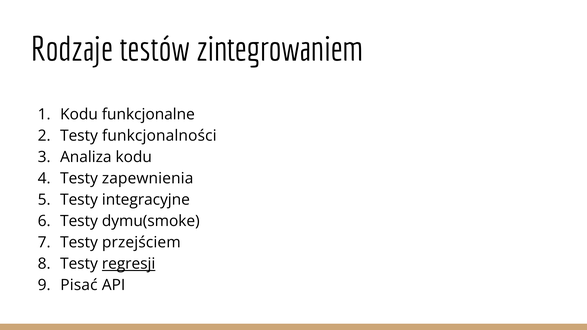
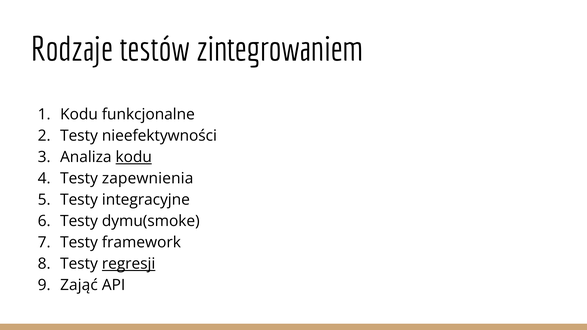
funkcjonalności: funkcjonalności -> nieefektywności (159, 136)
kodu underline: none -> present (134, 157)
przejściem: przejściem -> framework (141, 243)
Pisać: Pisać -> Zająć (79, 285)
